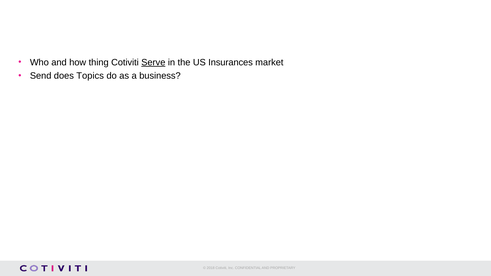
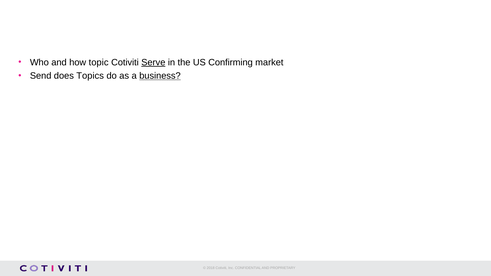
thing: thing -> topic (99, 62)
Insurances: Insurances -> Confirming (231, 62)
business underline: none -> present (160, 76)
